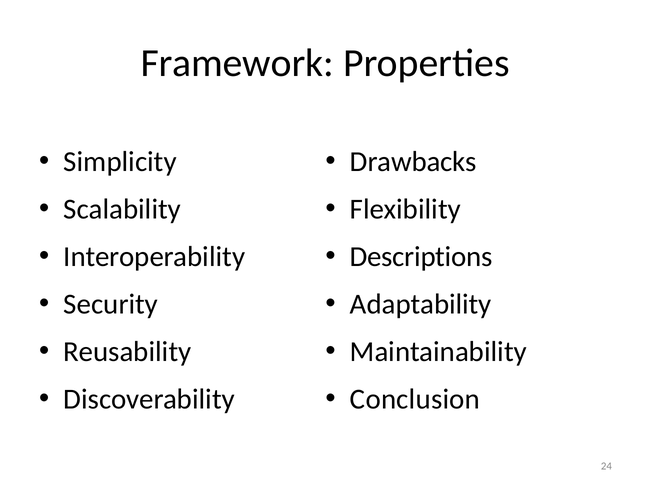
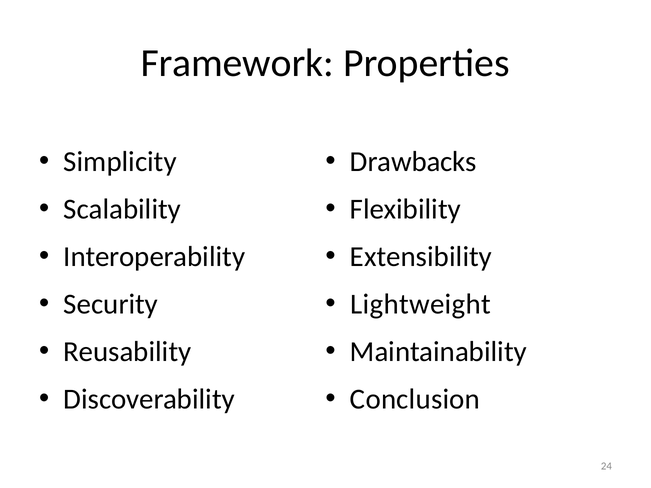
Descriptions: Descriptions -> Extensibility (421, 257)
Adaptability: Adaptability -> Lightweight (421, 304)
